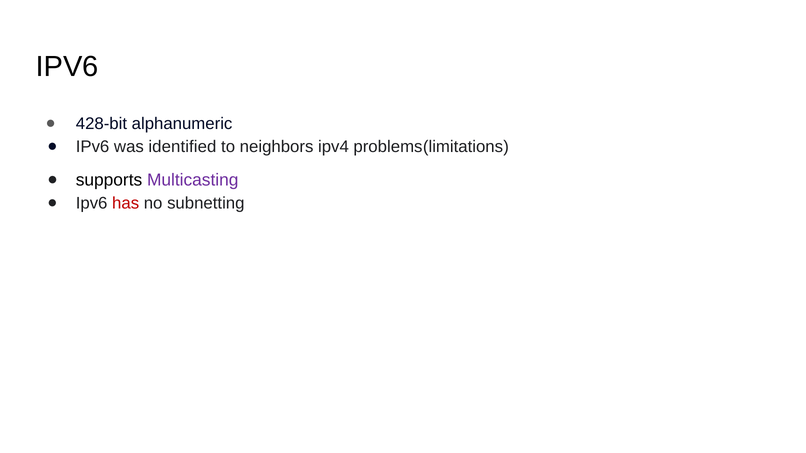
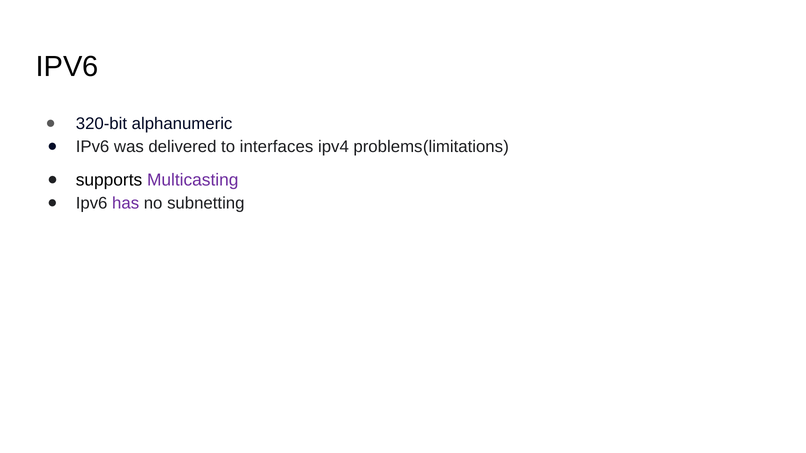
428-bit: 428-bit -> 320-bit (101, 124)
identified: identified -> delivered (182, 147)
neighbors: neighbors -> interfaces (277, 147)
has colour: red -> purple (126, 203)
